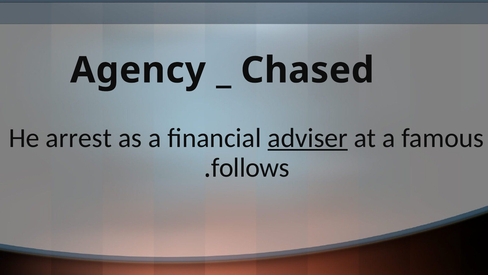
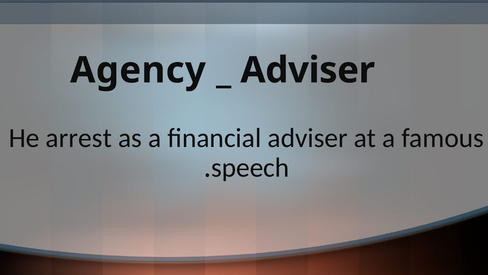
Chased: Chased -> Adviser (308, 70)
adviser underline: present -> none (308, 138)
follows: follows -> speech (250, 167)
